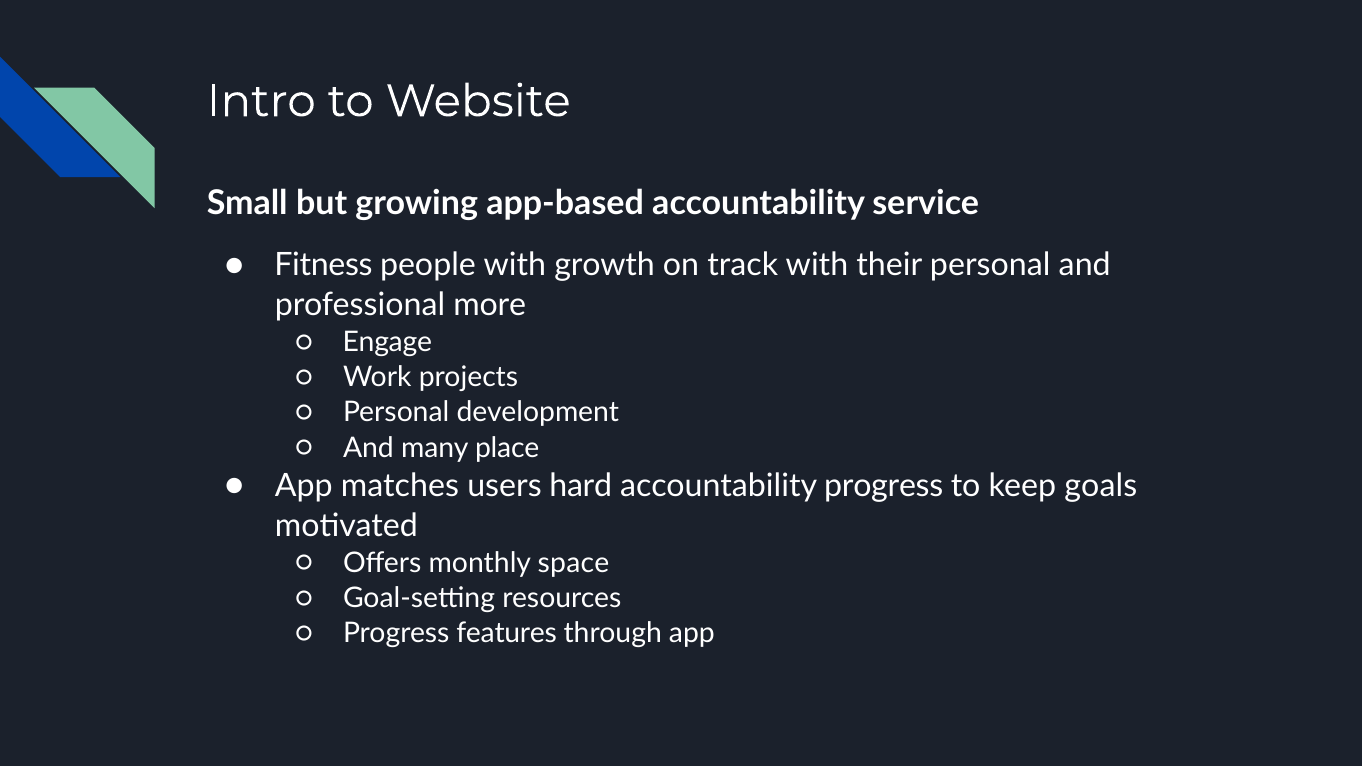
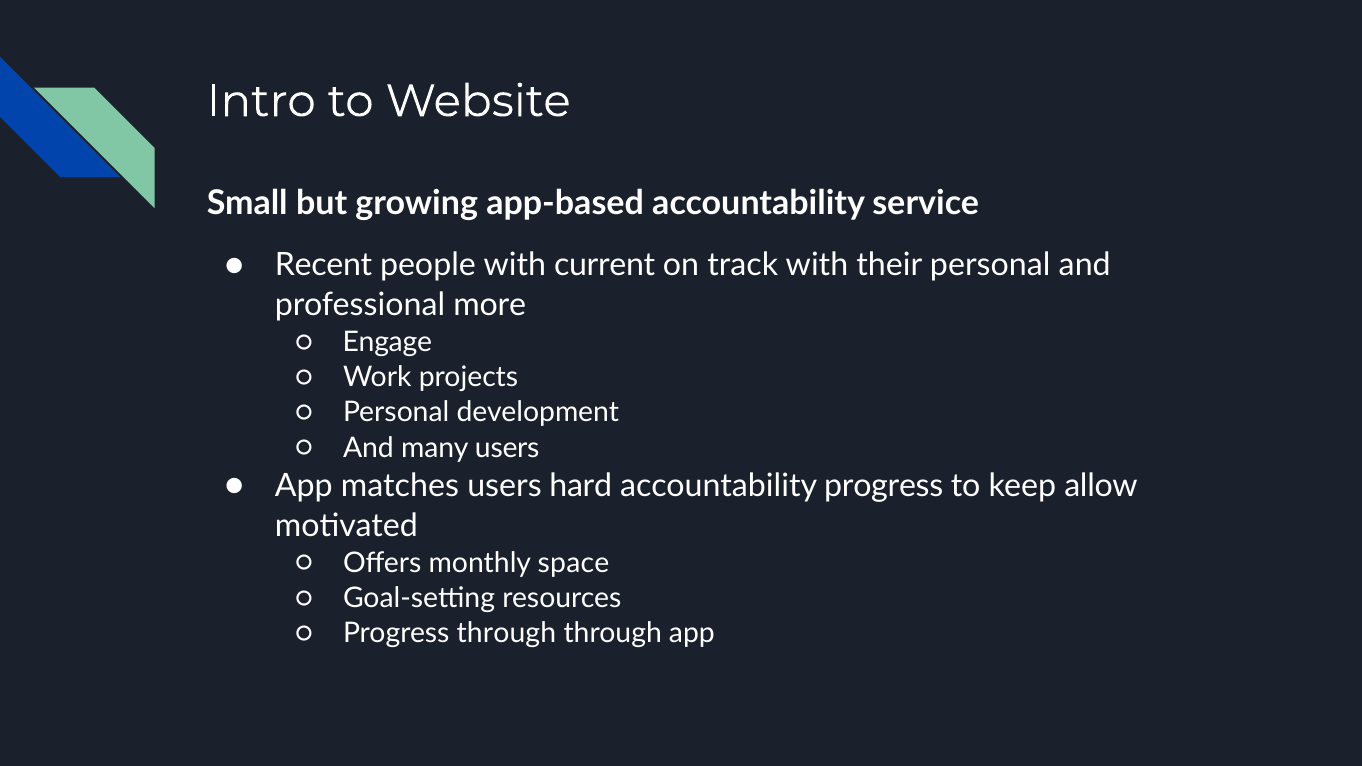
Fitness: Fitness -> Recent (324, 265)
growth: growth -> current (605, 265)
many place: place -> users (507, 448)
goals: goals -> allow (1101, 486)
Progress features: features -> through (506, 633)
